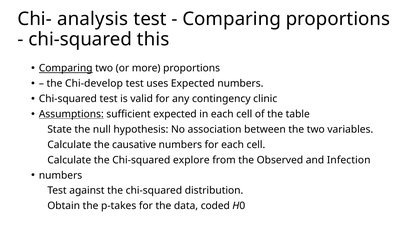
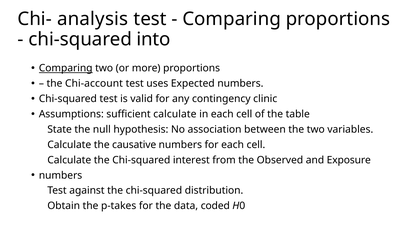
this: this -> into (153, 39)
Chi-develop: Chi-develop -> Chi-account (94, 84)
Assumptions underline: present -> none (71, 114)
sufficient expected: expected -> calculate (175, 114)
explore: explore -> interest (191, 160)
Infection: Infection -> Exposure (349, 160)
